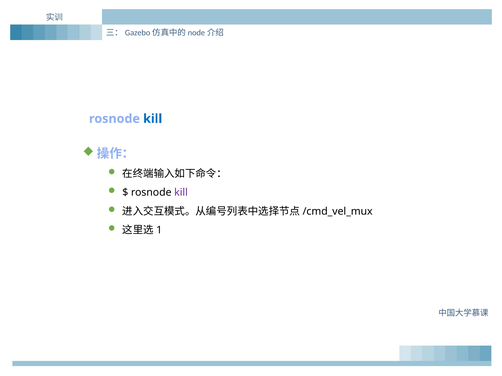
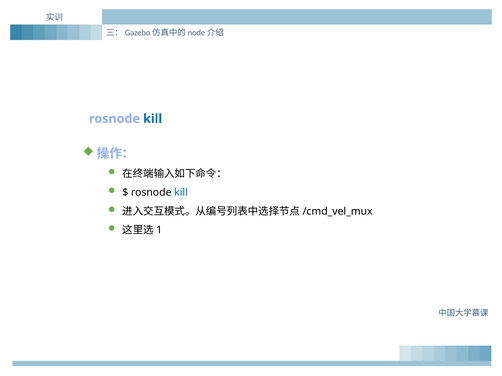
kill colour: purple -> blue (181, 193)
